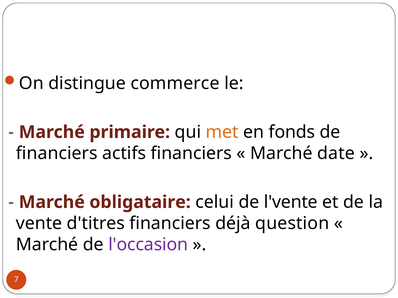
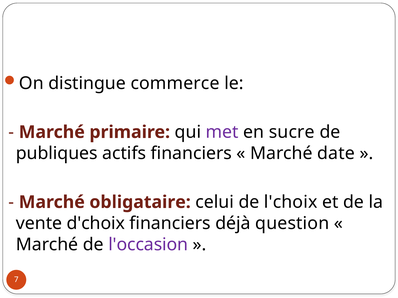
met colour: orange -> purple (222, 132)
fonds: fonds -> sucre (292, 132)
financiers: financiers -> publiques (57, 154)
l'vente: l'vente -> l'choix (291, 202)
d'titres: d'titres -> d'choix (96, 224)
